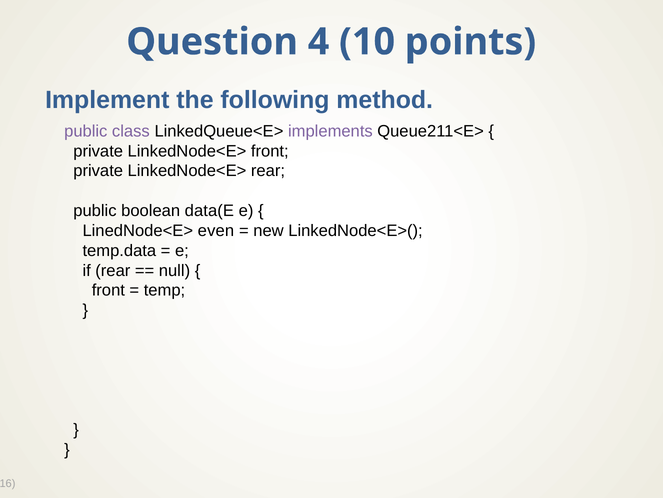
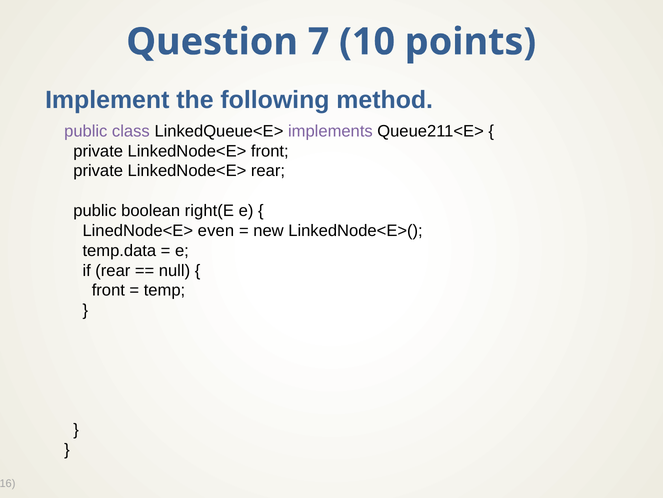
4: 4 -> 7 (319, 42)
data(E: data(E -> right(E (209, 211)
